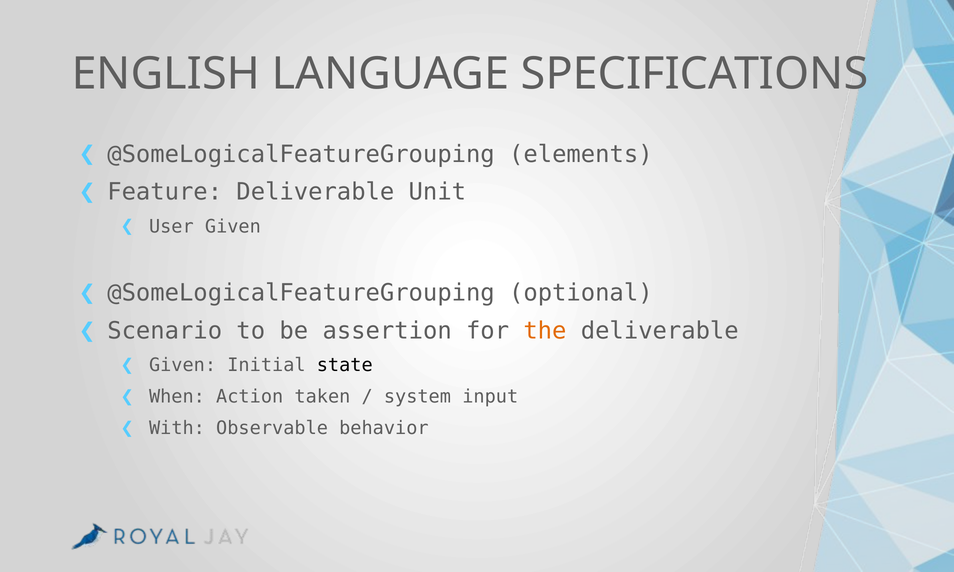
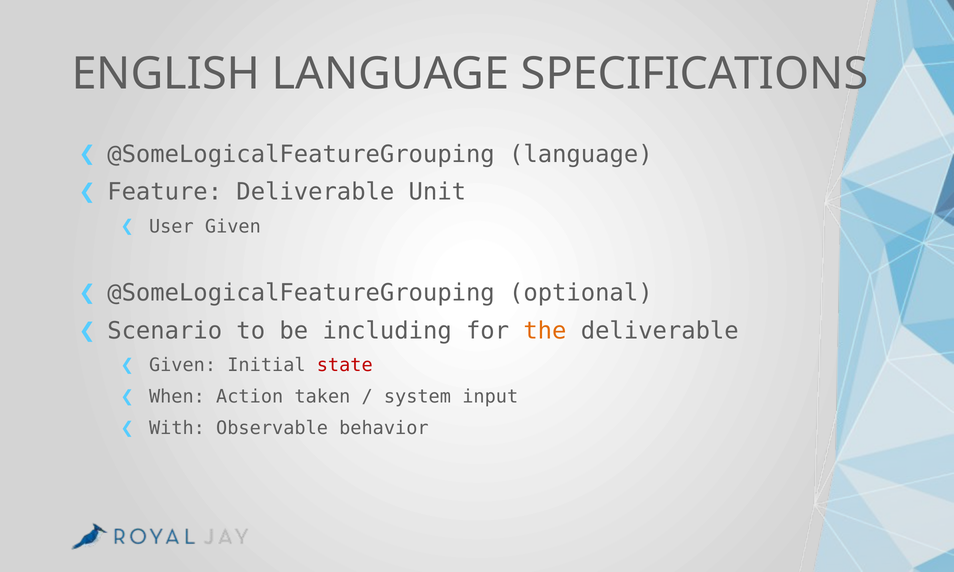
@SomeLogicalFeatureGrouping elements: elements -> language (581, 154)
assertion: assertion -> including (387, 331)
state colour: black -> red (345, 365)
